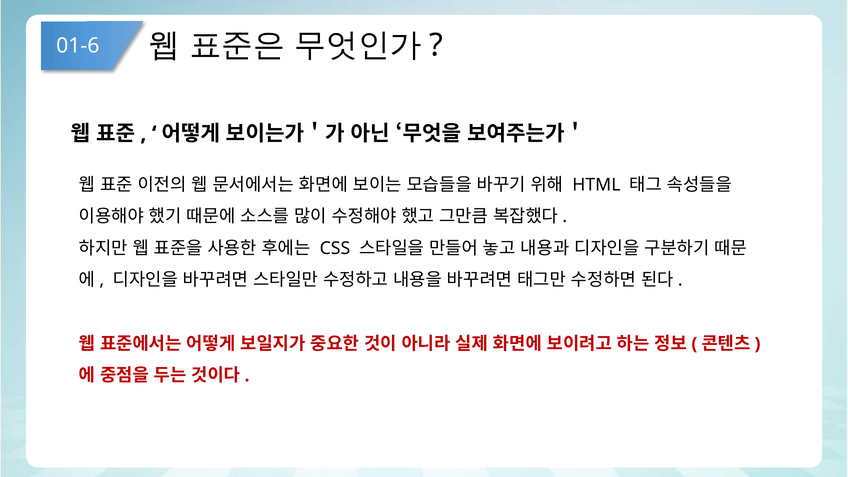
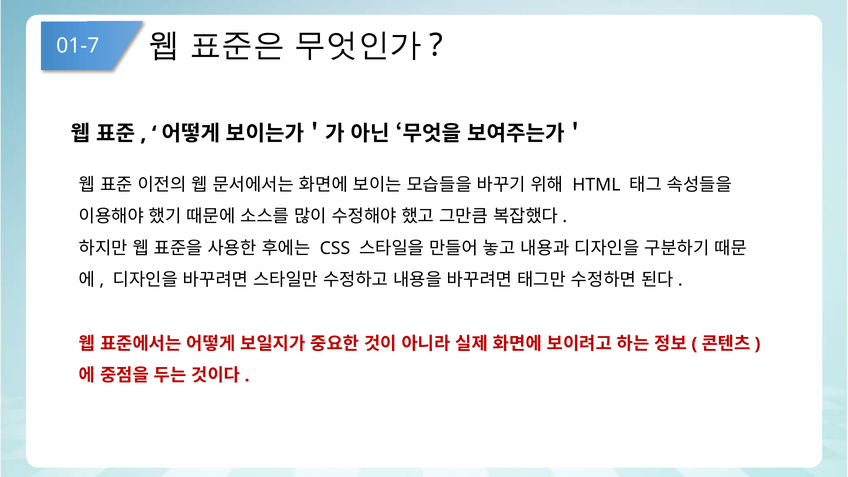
01-6: 01-6 -> 01-7 (78, 46)
